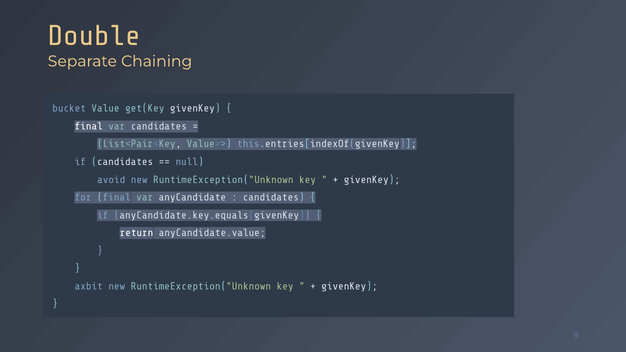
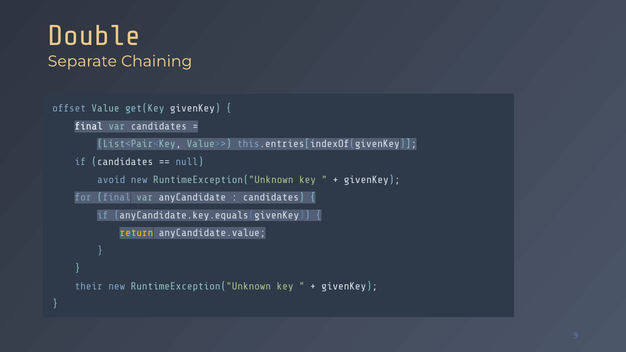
bucket: bucket -> offset (69, 109)
return colour: white -> yellow (137, 233)
axbit: axbit -> their (89, 286)
